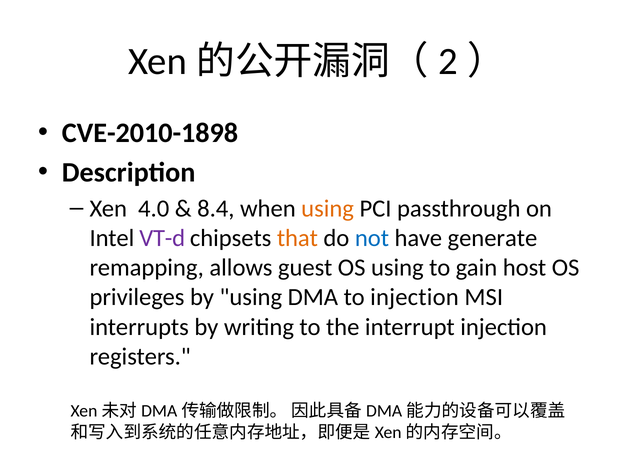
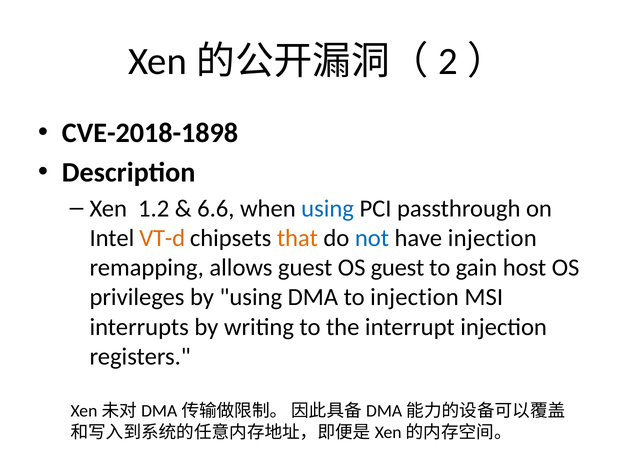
CVE-2010-1898: CVE-2010-1898 -> CVE-2018-1898 (150, 133)
4.0: 4.0 -> 1.2 (154, 209)
8.4: 8.4 -> 6.6 (216, 209)
using colour: orange -> blue (328, 209)
VT-d colour: purple -> orange (162, 238)
have generate: generate -> injection (492, 238)
OS using: using -> guest (397, 268)
